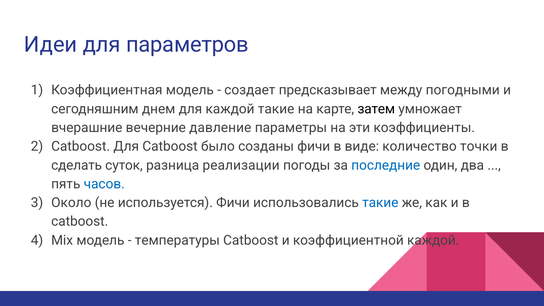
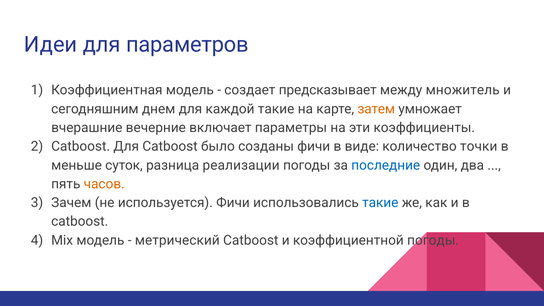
погодными: погодными -> множитель (463, 90)
затем colour: black -> orange (376, 109)
давление: давление -> включает (220, 128)
сделать: сделать -> меньше (77, 165)
часов colour: blue -> orange (104, 184)
Около: Около -> Зачем (71, 203)
температуры: температуры -> метрический (177, 240)
коэффициентной каждой: каждой -> погоды (433, 240)
